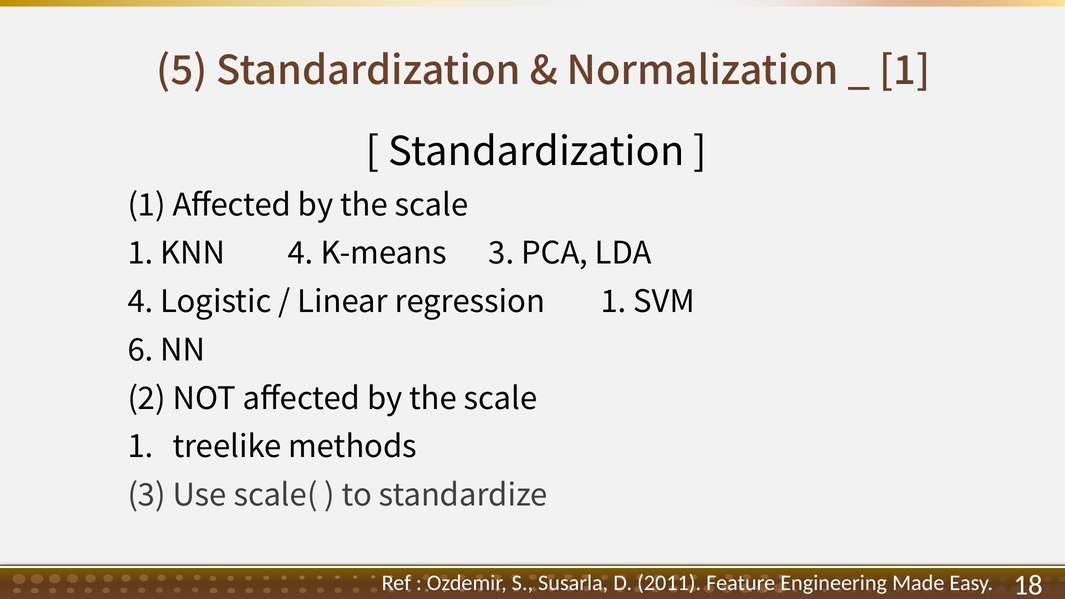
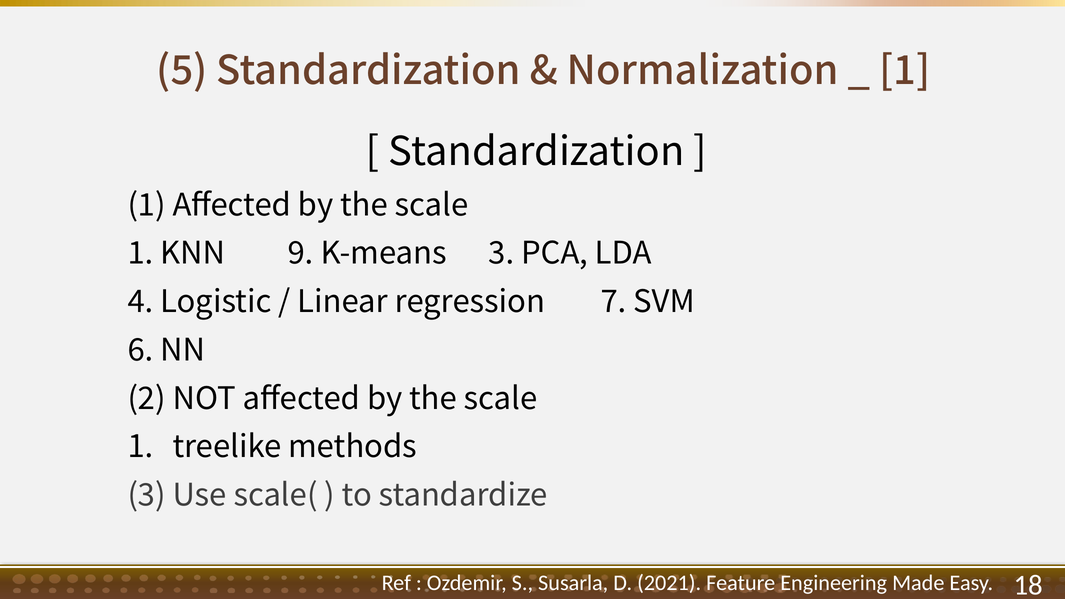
KNN 4: 4 -> 9 (301, 254)
regression 1: 1 -> 7 (614, 302)
2011: 2011 -> 2021 (669, 583)
